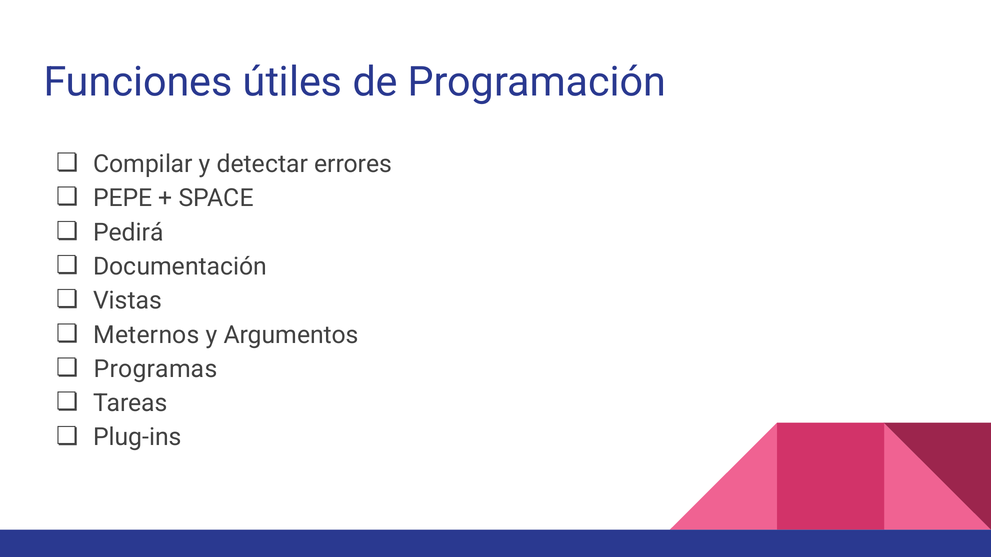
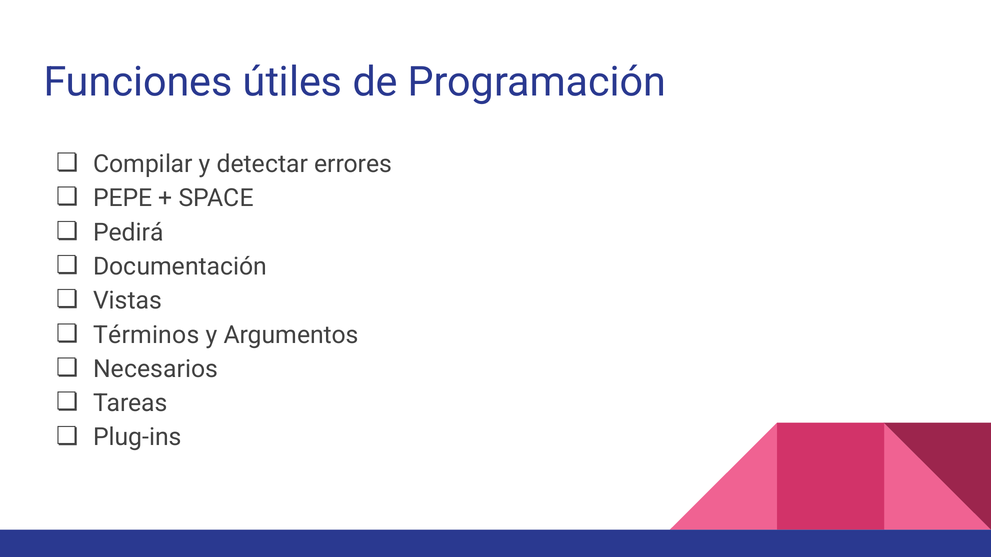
Meternos: Meternos -> Términos (146, 335)
Programas: Programas -> Necesarios (156, 369)
